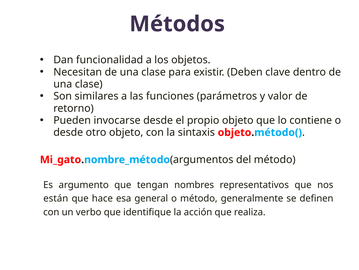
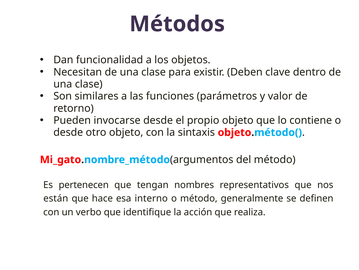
argumento: argumento -> pertenecen (84, 184)
general: general -> interno (151, 198)
